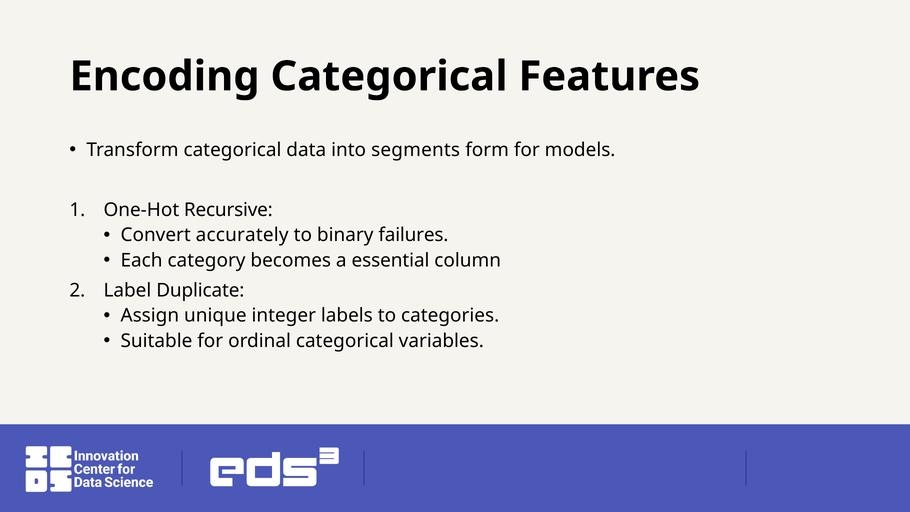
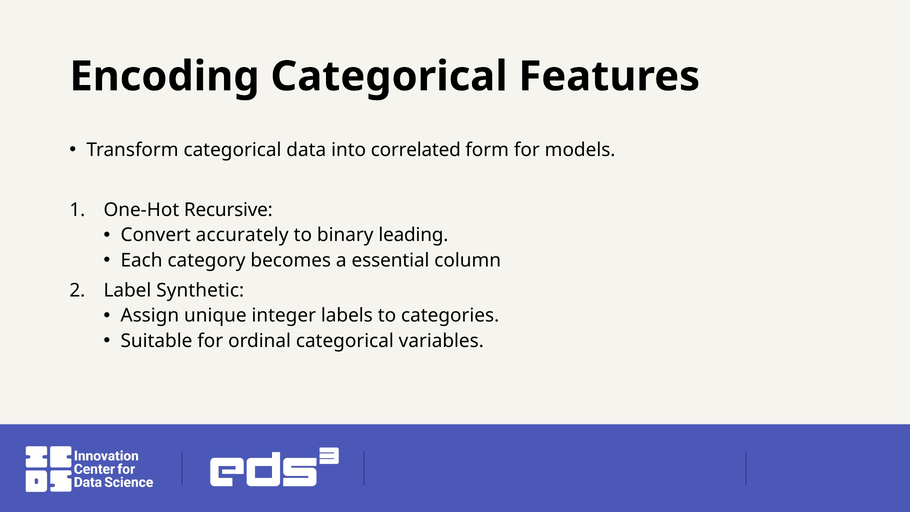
segments: segments -> correlated (416, 150)
failures: failures -> leading (413, 235)
Duplicate: Duplicate -> Synthetic (200, 290)
